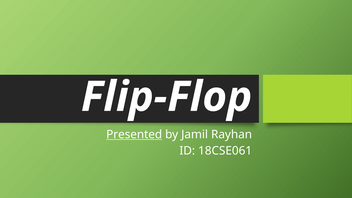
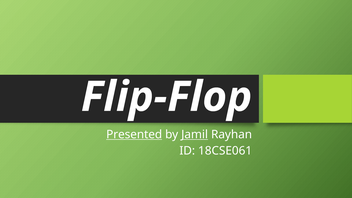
Jamil underline: none -> present (195, 134)
